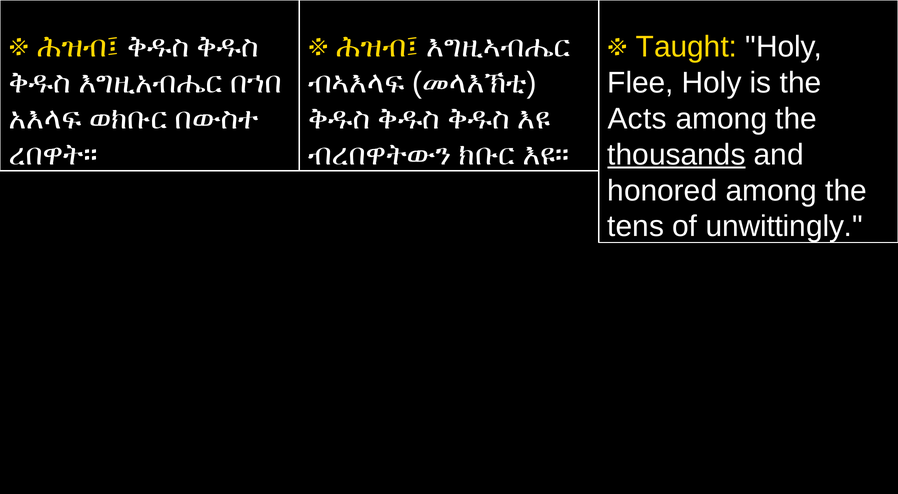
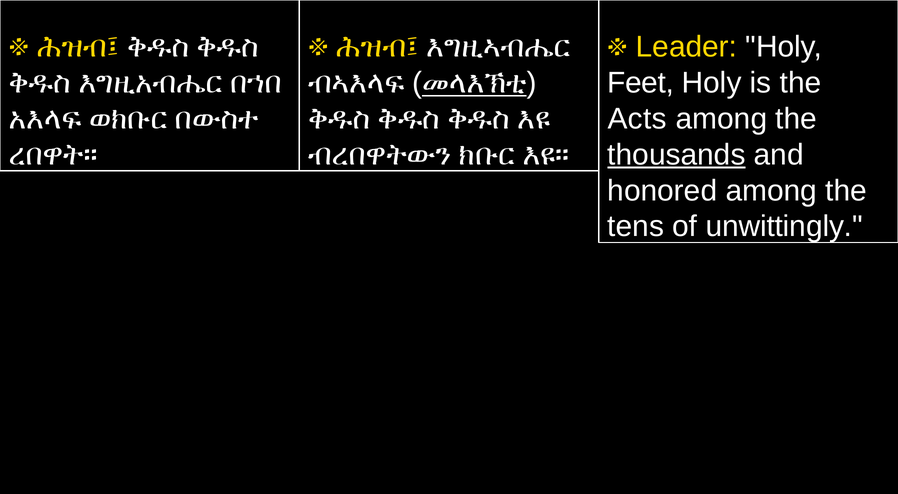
Taught: Taught -> Leader (686, 47)
Flee: Flee -> Feet (641, 83)
መላእኽቲ underline: none -> present (474, 83)
